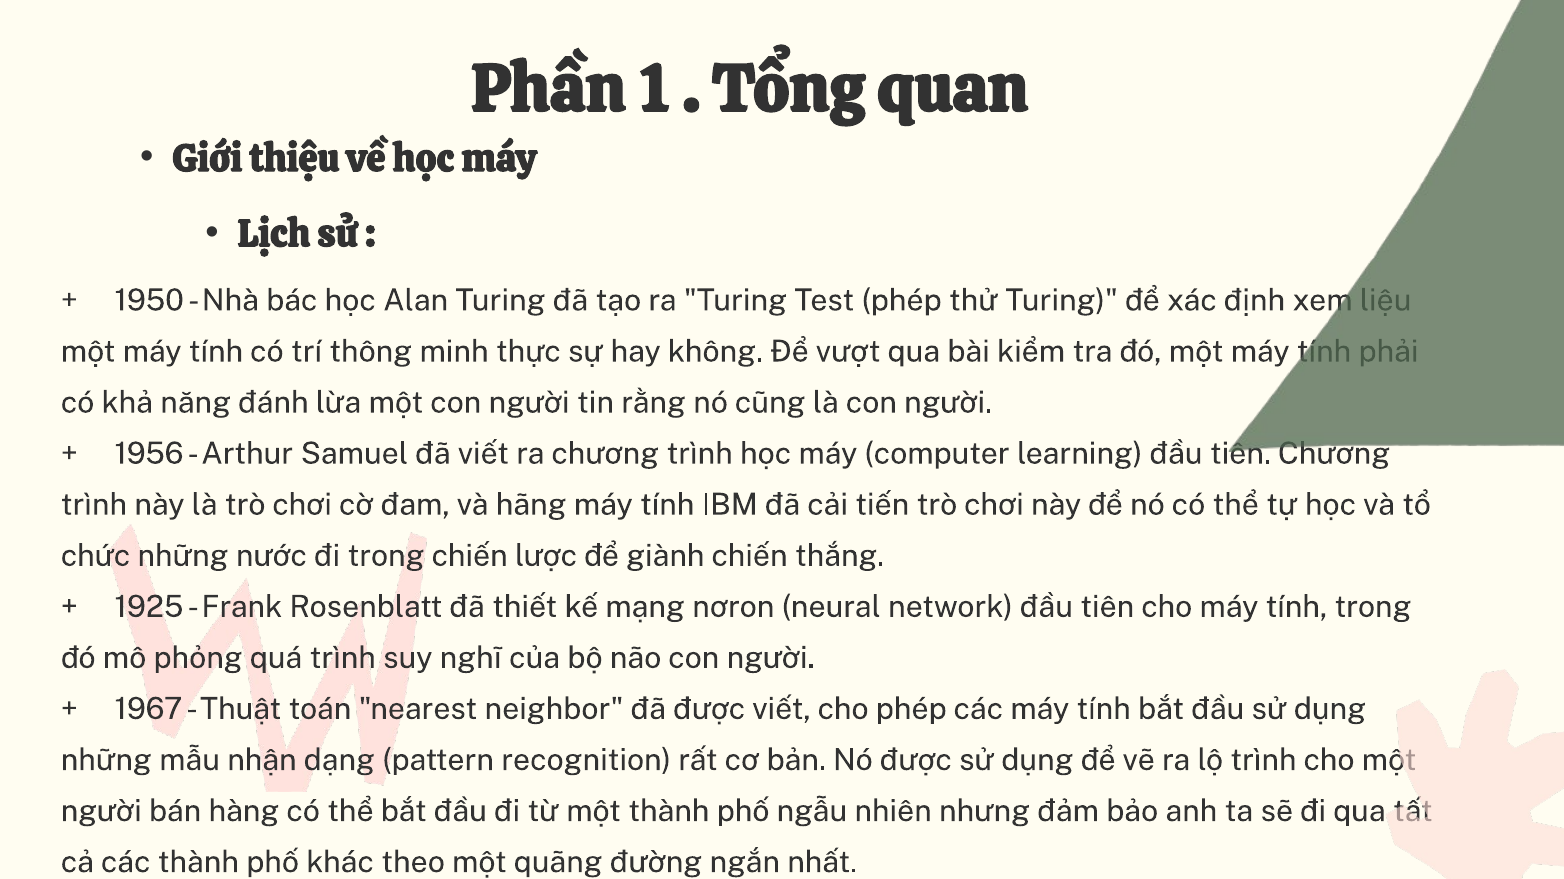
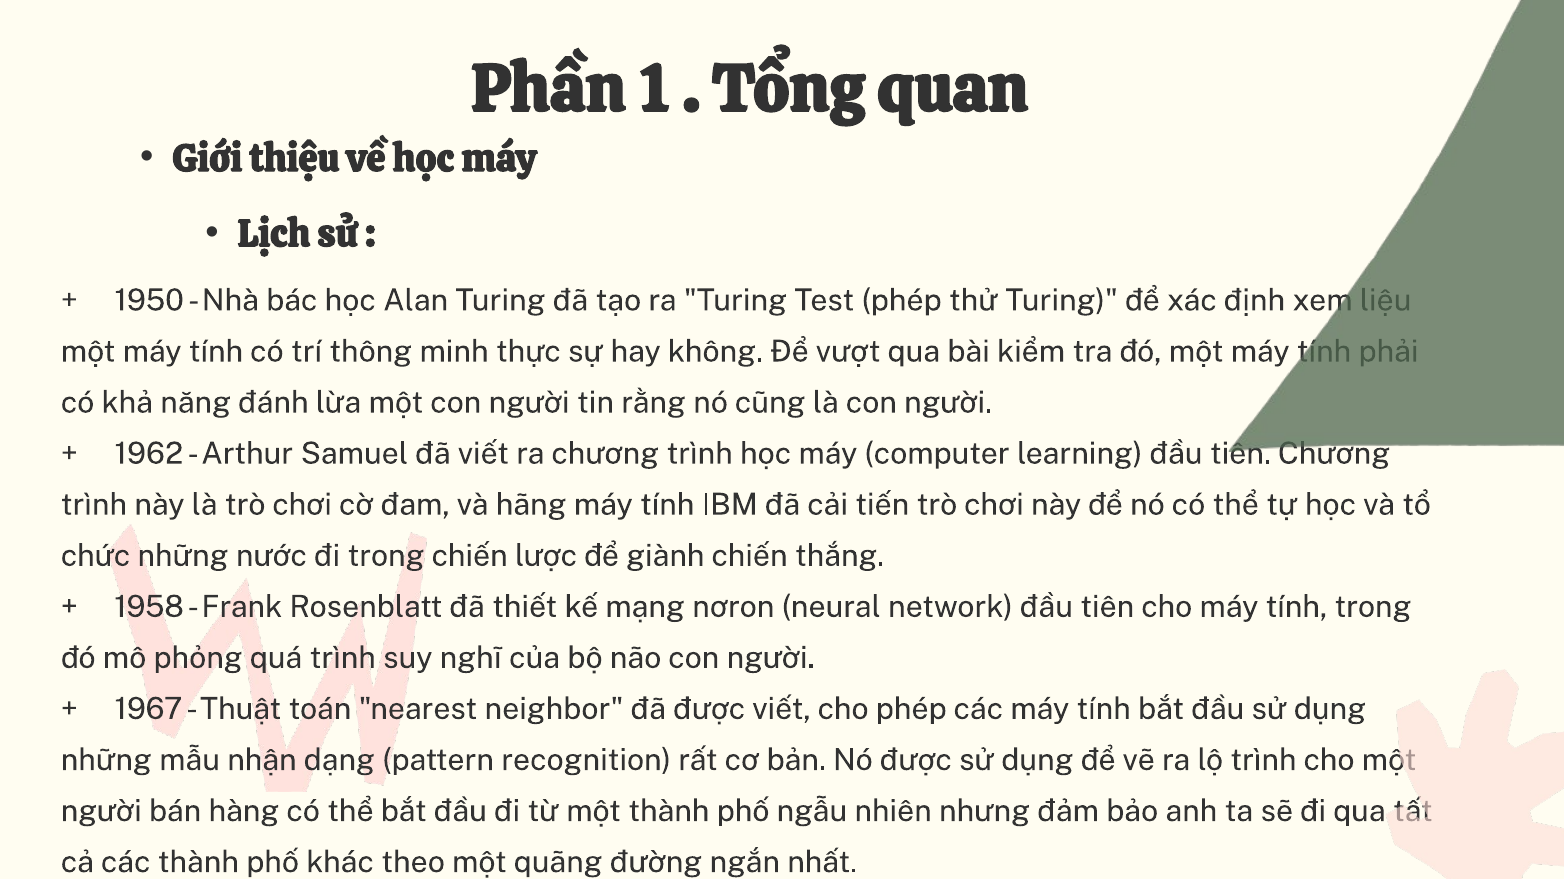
1956: 1956 -> 1962 (149, 454)
1925: 1925 -> 1958 (149, 607)
